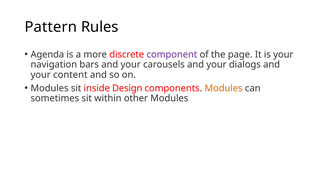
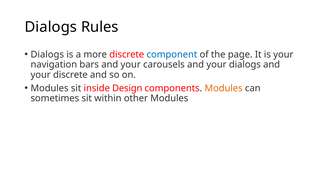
Pattern: Pattern -> Dialogs (51, 27)
Agenda: Agenda -> Dialogs (47, 54)
component colour: purple -> blue (172, 54)
your content: content -> discrete (70, 75)
